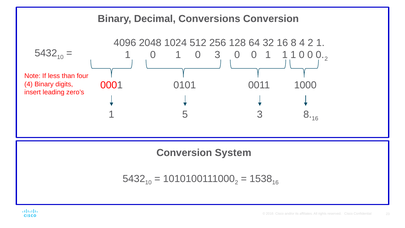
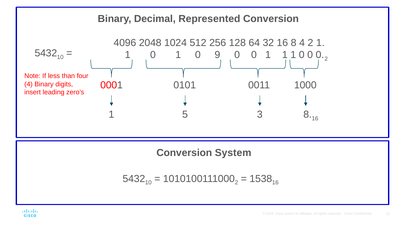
Conversions: Conversions -> Represented (209, 19)
0 3: 3 -> 9 (217, 55)
